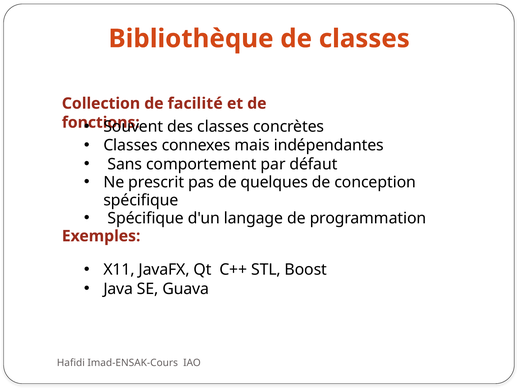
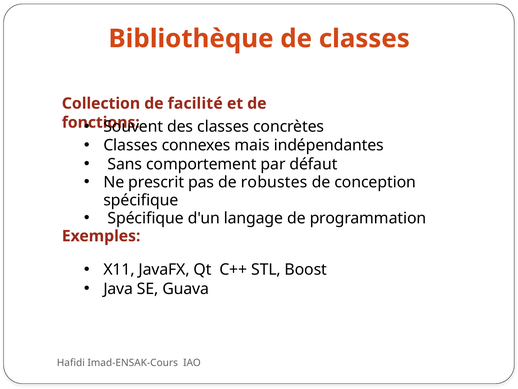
quelques: quelques -> robustes (274, 182)
